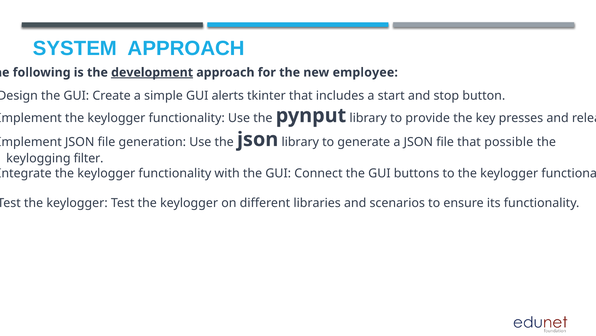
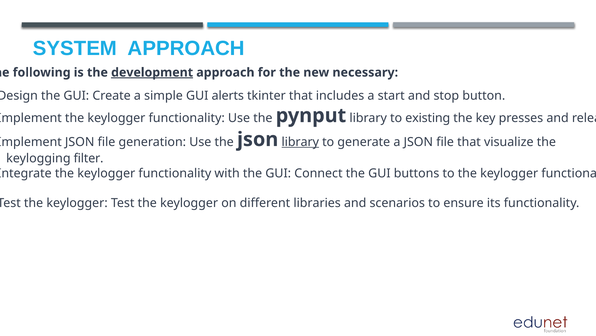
employee: employee -> necessary (365, 72)
provide: provide -> existing (428, 118)
library underline: none -> present (300, 142)
possible: possible -> visualize (509, 142)
